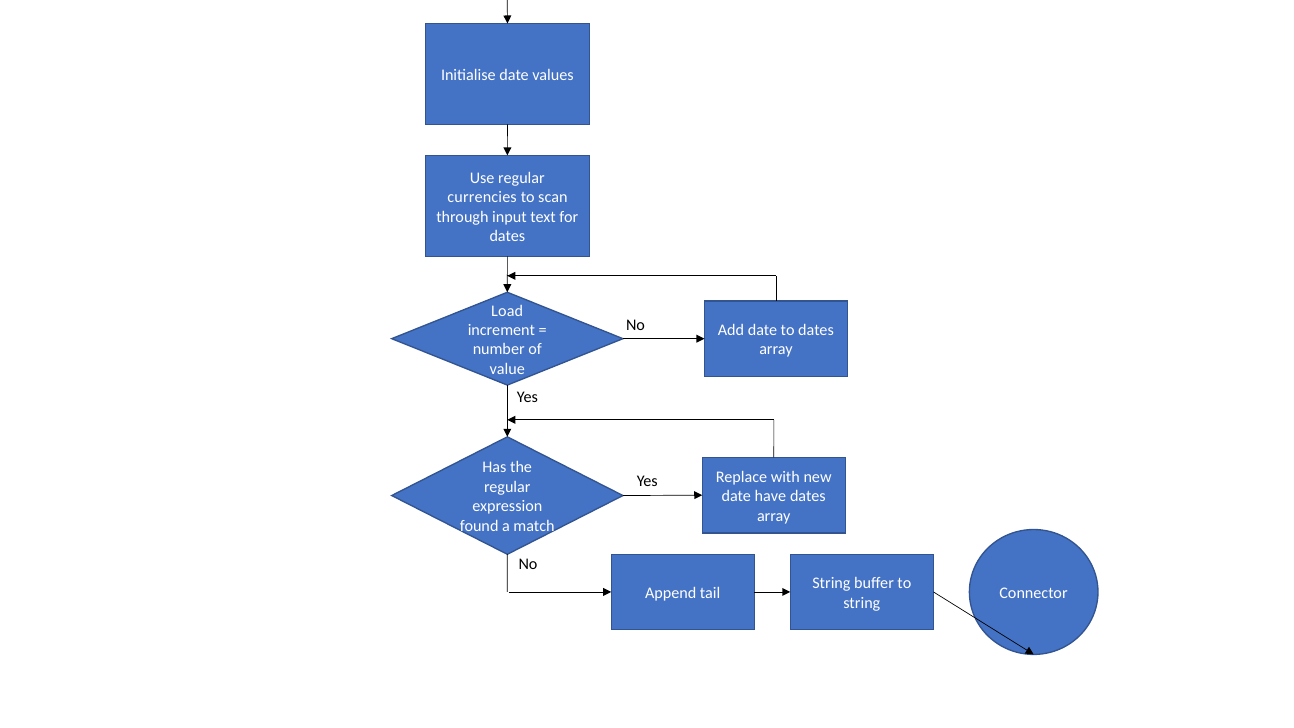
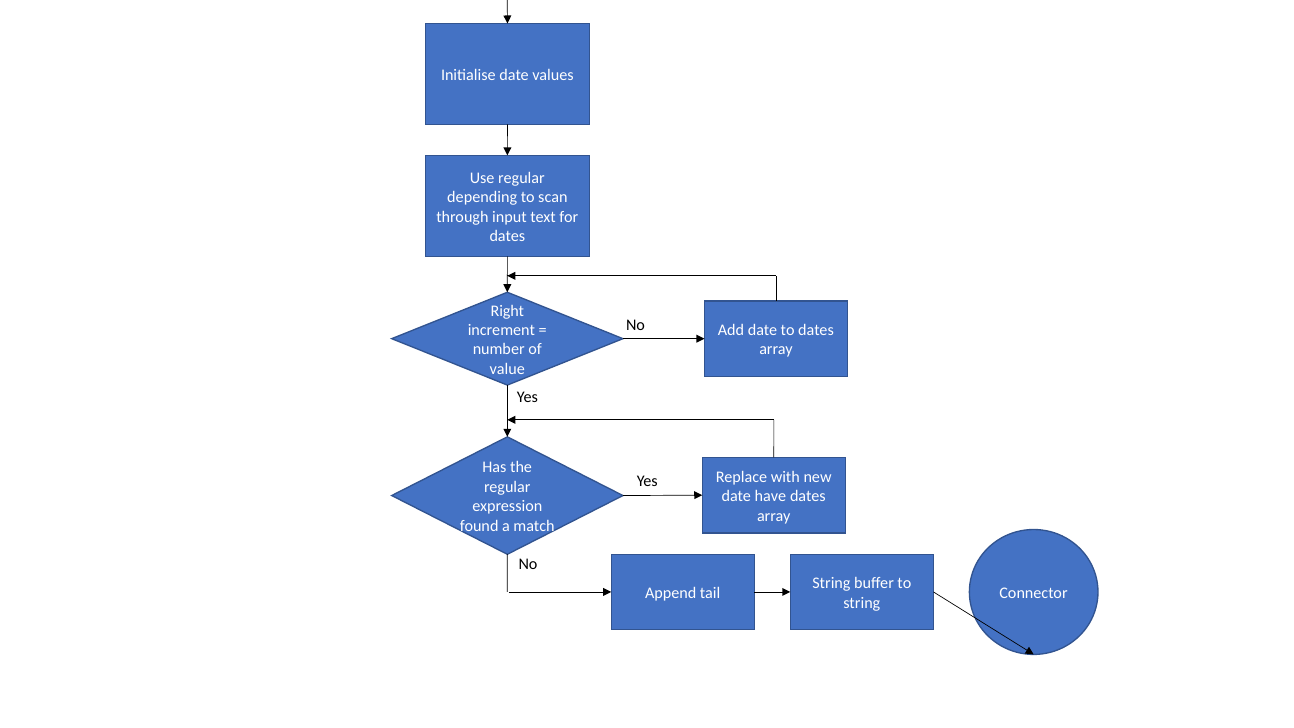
currencies: currencies -> depending (482, 197)
Load: Load -> Right (507, 311)
